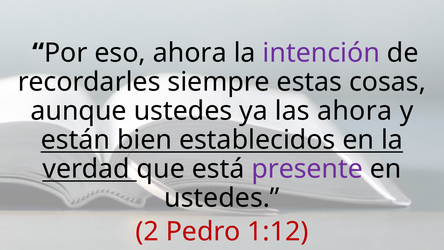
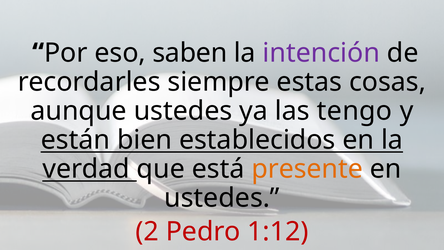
eso ahora: ahora -> saben (190, 53)
las ahora: ahora -> tengo (355, 111)
presente colour: purple -> orange (307, 169)
